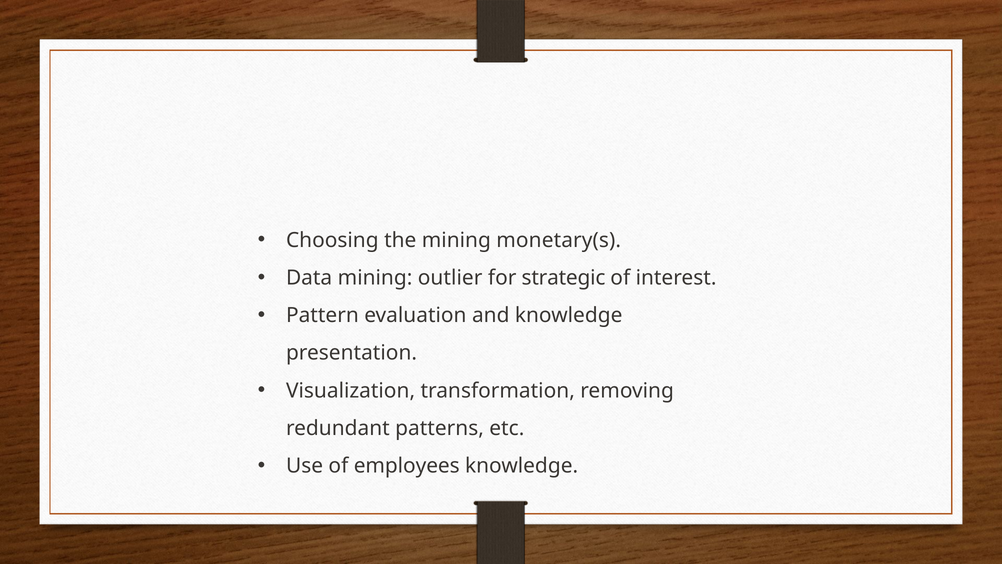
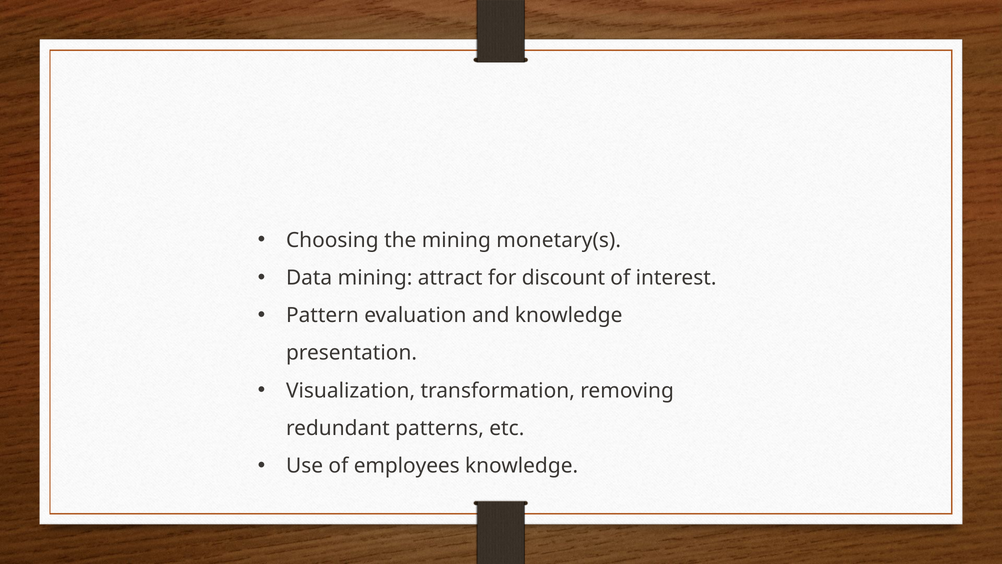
outlier: outlier -> attract (450, 278)
strategic: strategic -> discount (563, 278)
